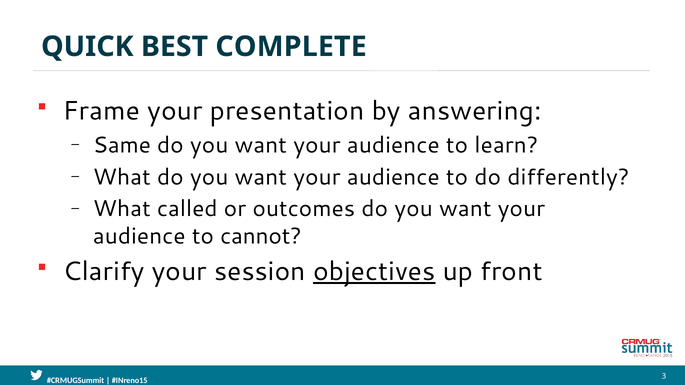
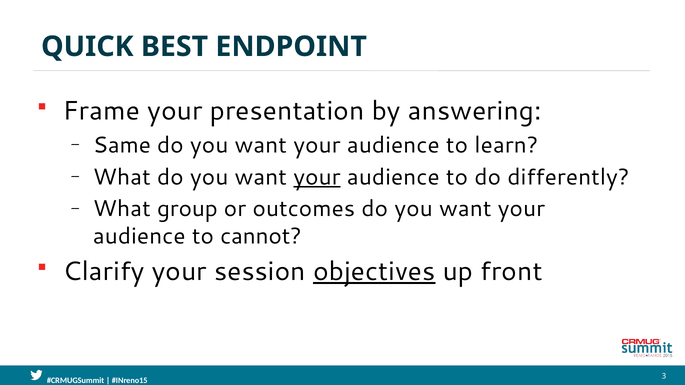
COMPLETE: COMPLETE -> ENDPOINT (291, 47)
your underline: none -> present (317, 177)
called: called -> group (187, 209)
